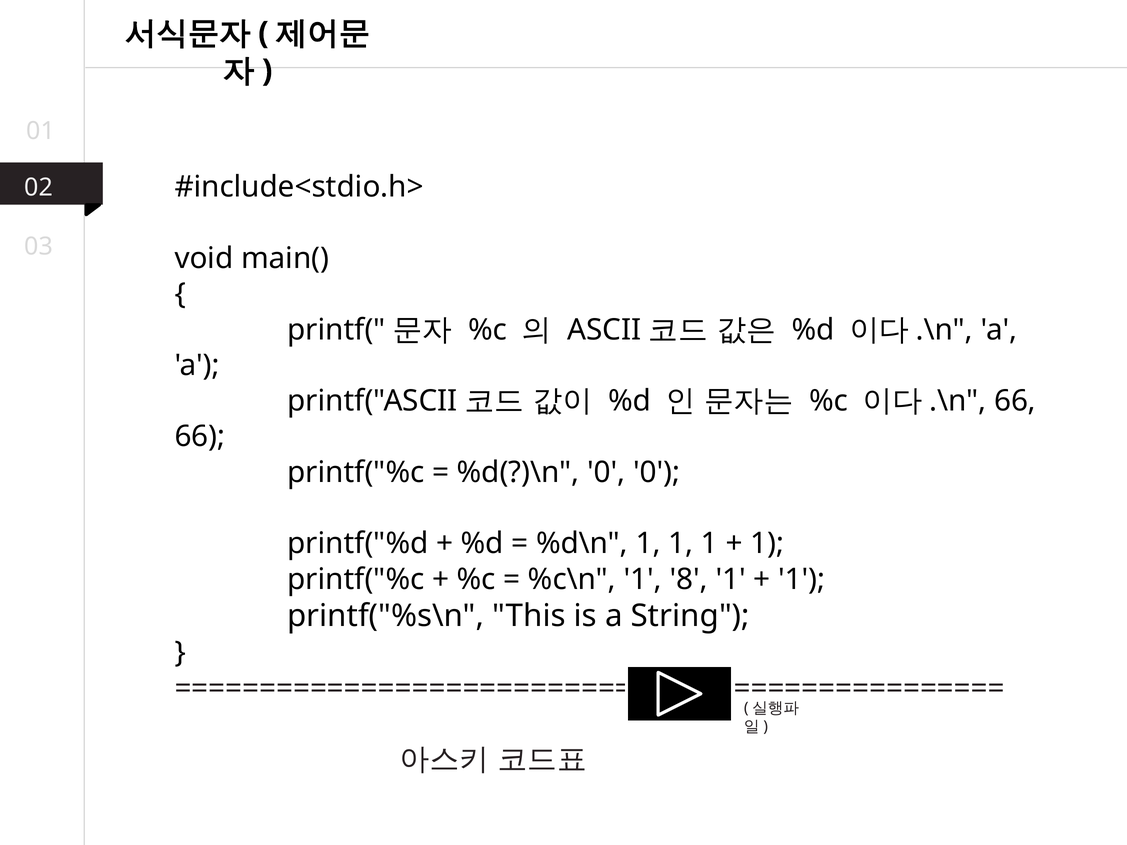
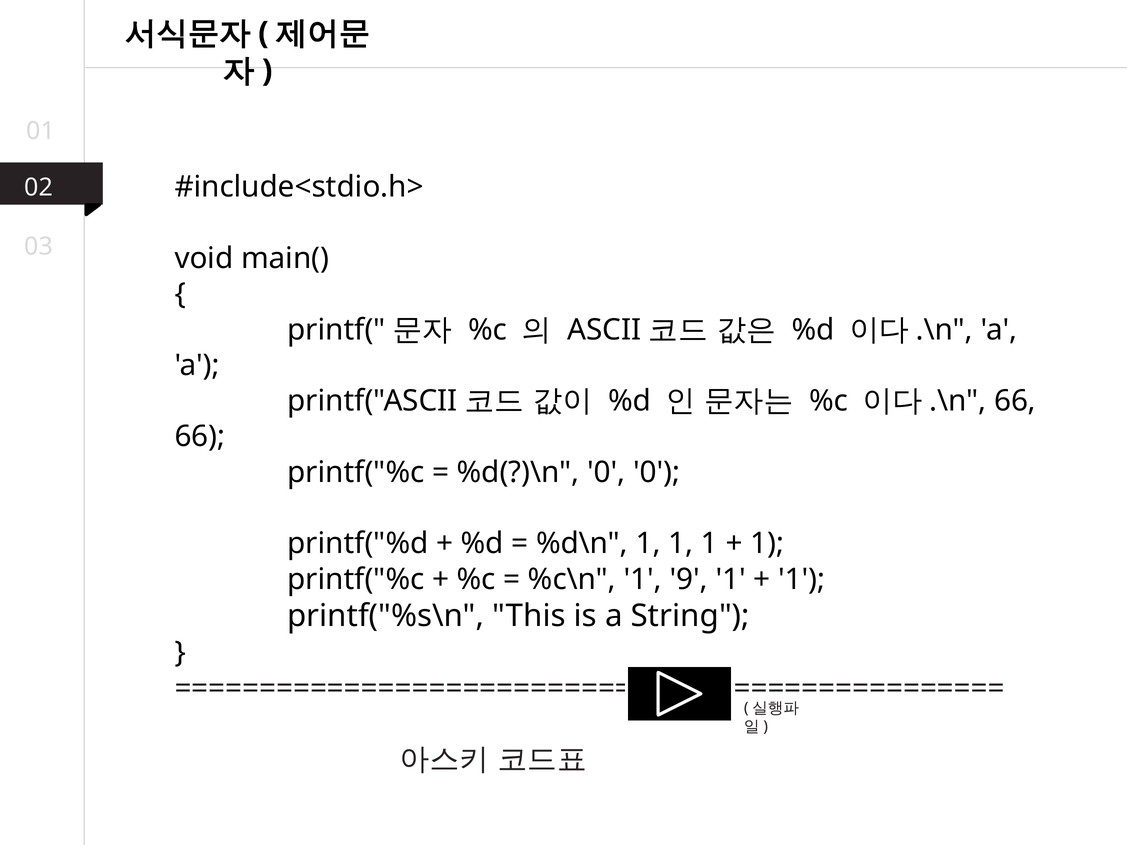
8: 8 -> 9 (689, 580)
